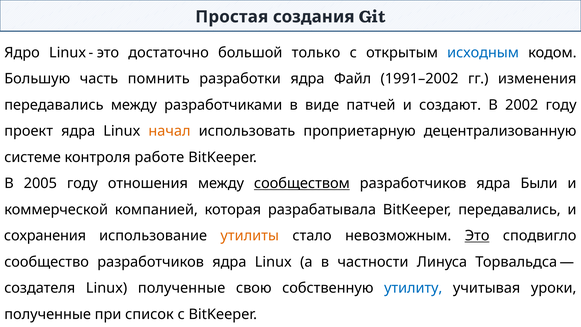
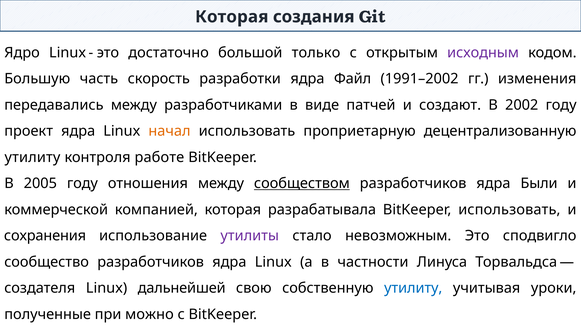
Простая: Простая -> Которая (232, 17)
исходным colour: blue -> purple (483, 53)
помнить: помнить -> скорость (159, 79)
системе: системе -> утилиту (32, 157)
BitKeeper передавались: передавались -> использовать (509, 209)
утилиты colour: orange -> purple (250, 236)
Это underline: present -> none (477, 236)
Linux полученные: полученные -> дальнейшей (182, 288)
список: список -> можно (149, 314)
